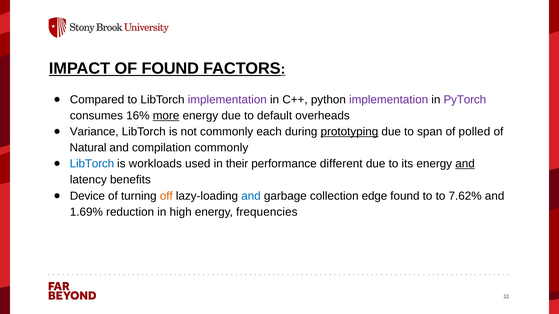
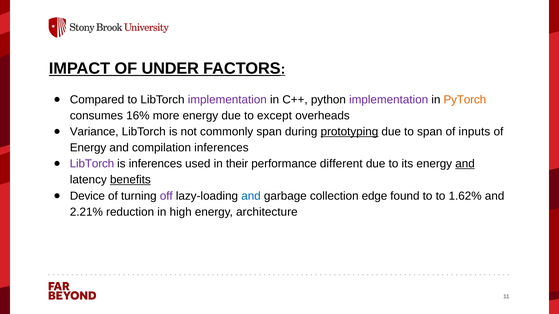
OF FOUND: FOUND -> UNDER (170, 68)
PyTorch colour: purple -> orange (465, 100)
more underline: present -> none (166, 116)
default: default -> except (275, 116)
commonly each: each -> span (269, 132)
polled: polled -> inputs (474, 132)
Natural: Natural -> Energy (88, 148)
compilation commonly: commonly -> inferences (221, 148)
LibTorch colour: blue -> purple (92, 164)
is workloads: workloads -> inferences (155, 164)
benefits underline: none -> present (130, 180)
off colour: orange -> purple (166, 196)
7.62%: 7.62% -> 1.62% (465, 196)
1.69%: 1.69% -> 2.21% (86, 212)
frequencies: frequencies -> architecture (267, 212)
